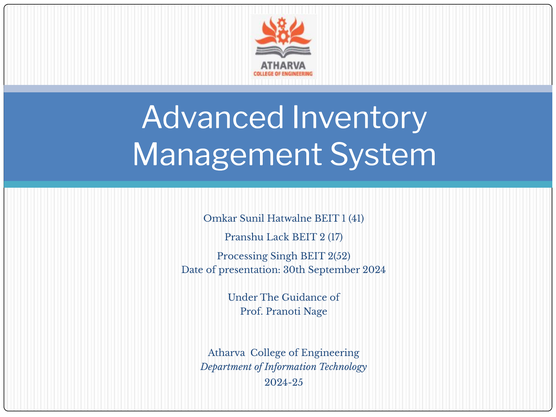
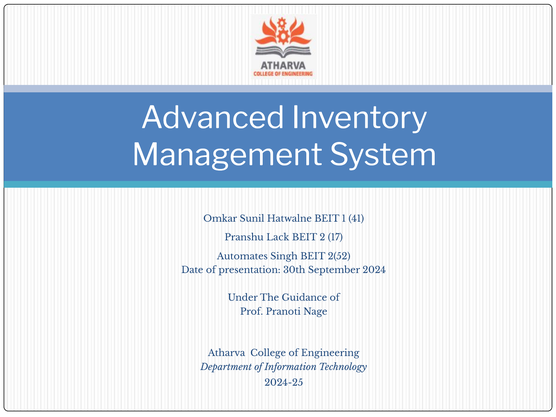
Processing: Processing -> Automates (242, 256)
